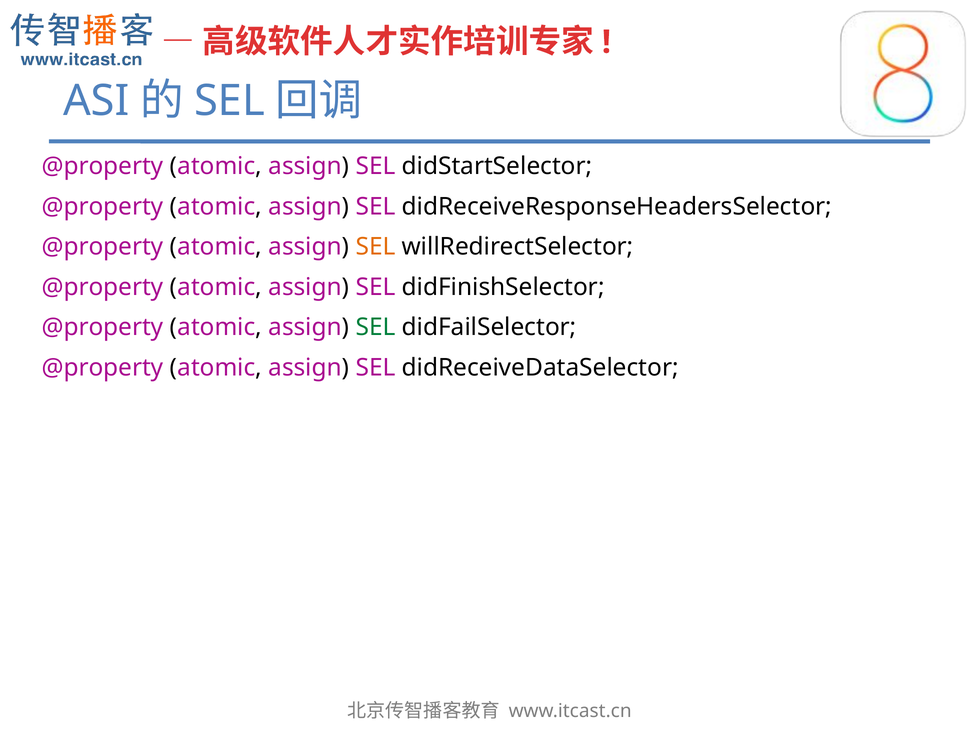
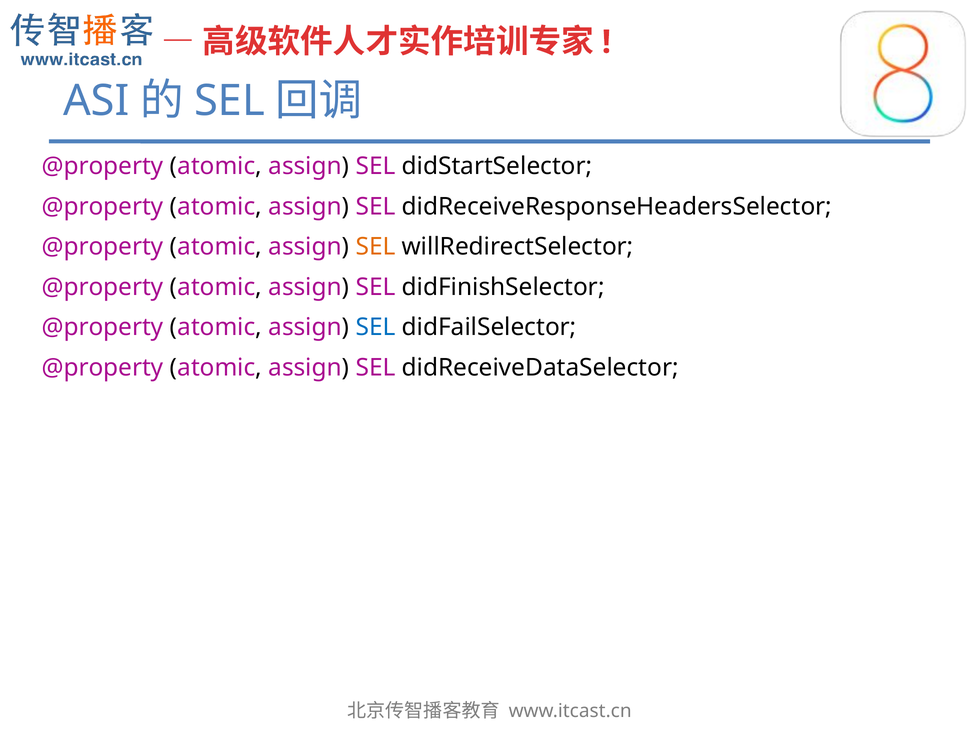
SEL colour: green -> blue (376, 327)
